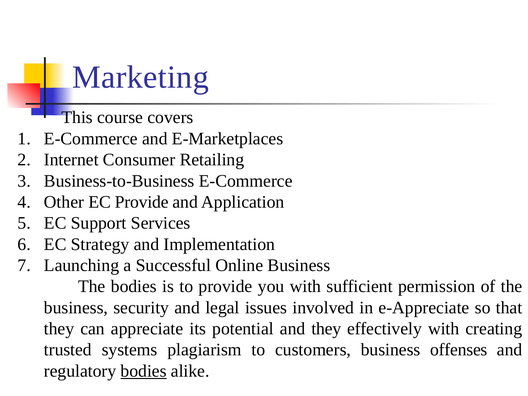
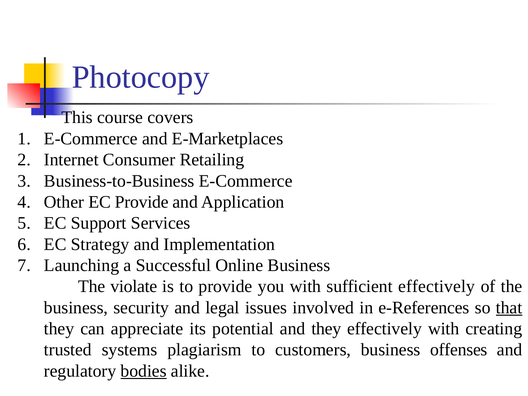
Marketing: Marketing -> Photocopy (141, 77)
The bodies: bodies -> violate (134, 286)
sufficient permission: permission -> effectively (437, 286)
e-Appreciate: e-Appreciate -> e-References (424, 308)
that underline: none -> present (509, 308)
